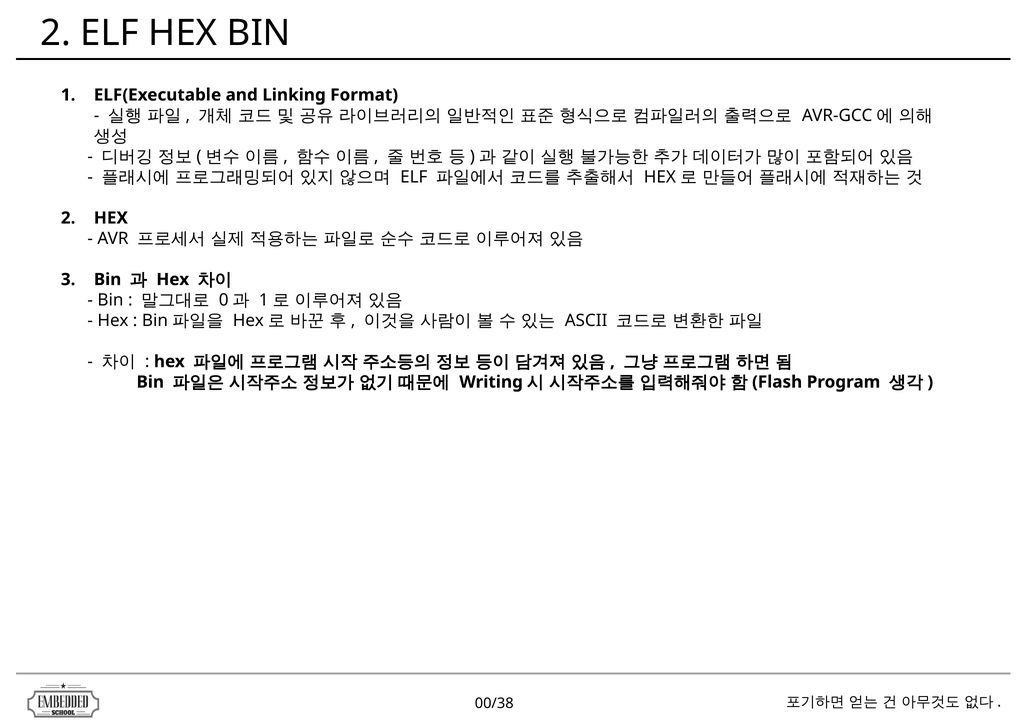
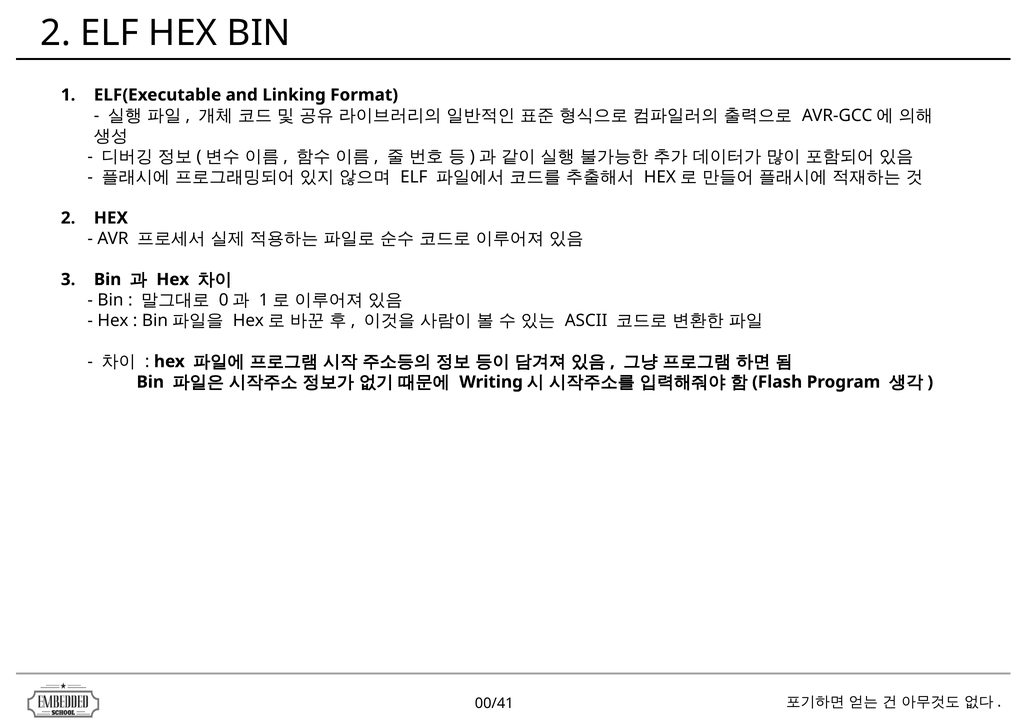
00/38: 00/38 -> 00/41 (494, 704)
